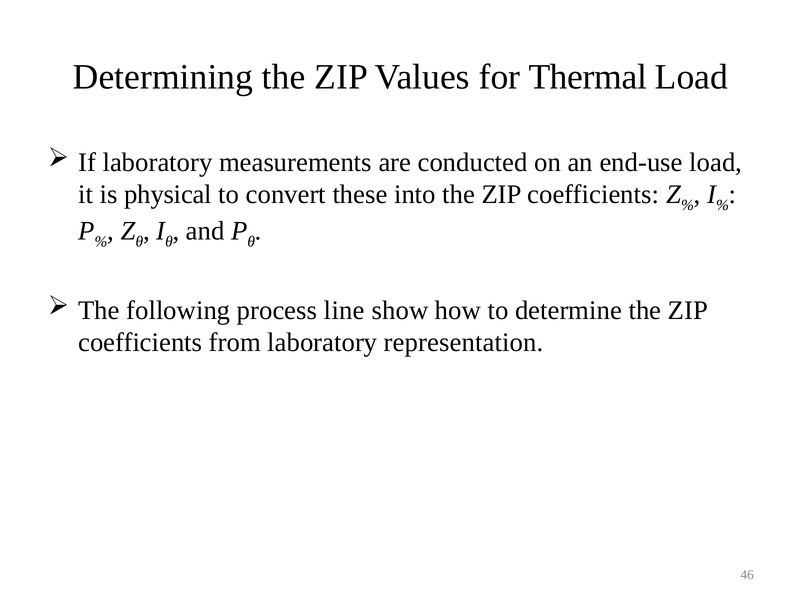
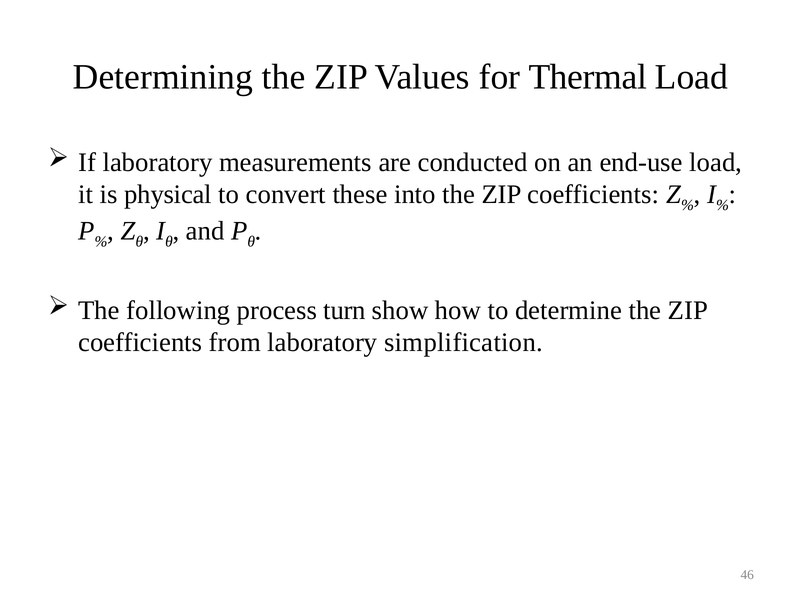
line: line -> turn (345, 310)
representation: representation -> simplification (464, 342)
